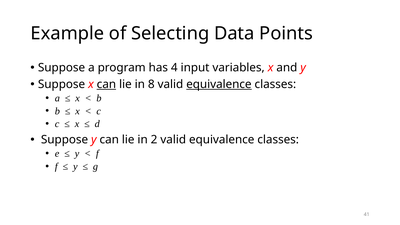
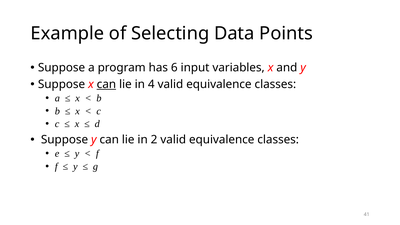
4: 4 -> 6 (174, 68)
8: 8 -> 4 (151, 84)
equivalence underline: present -> none (219, 84)
